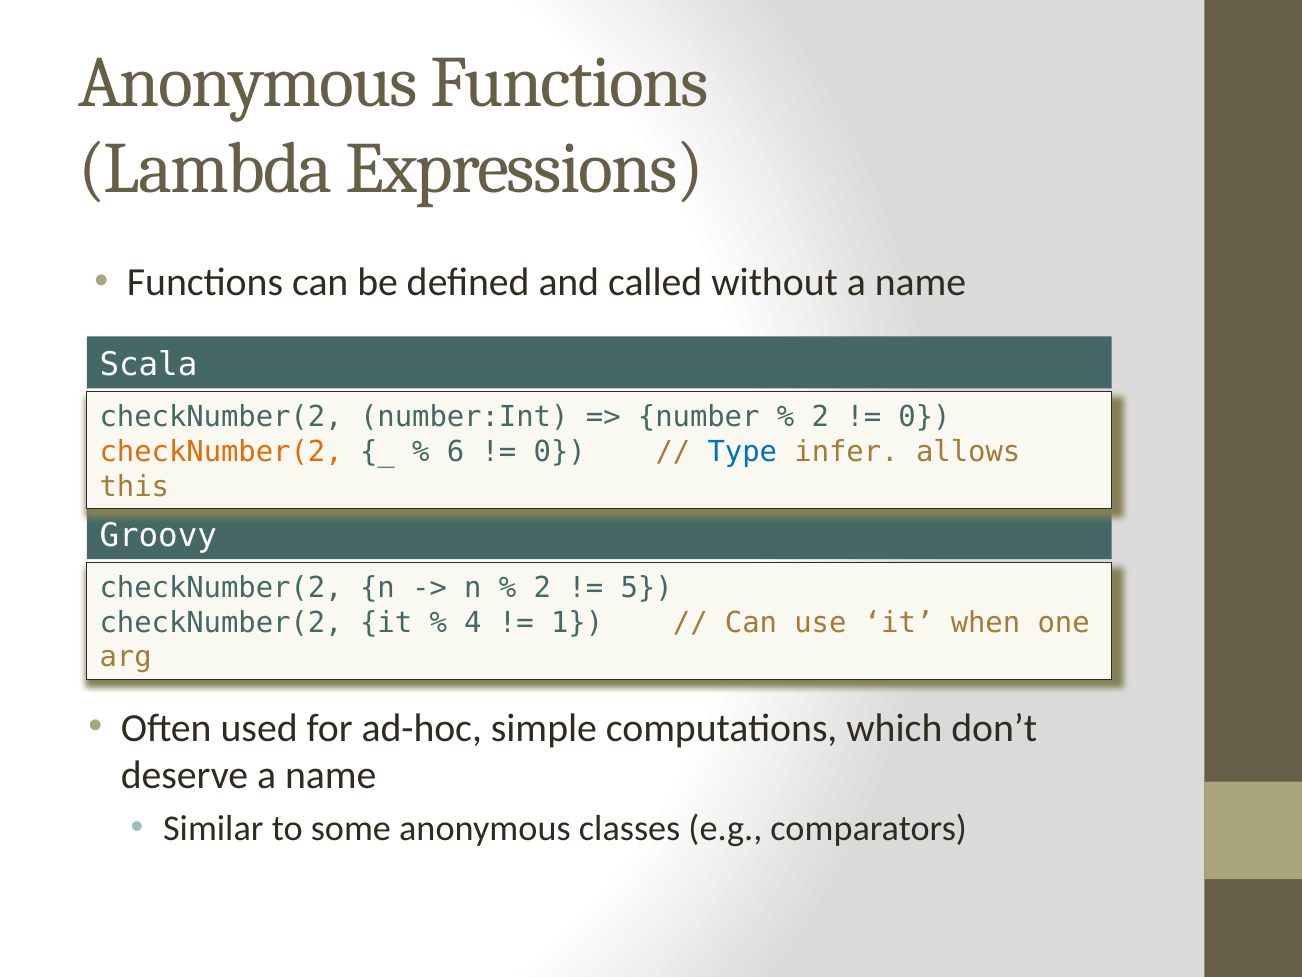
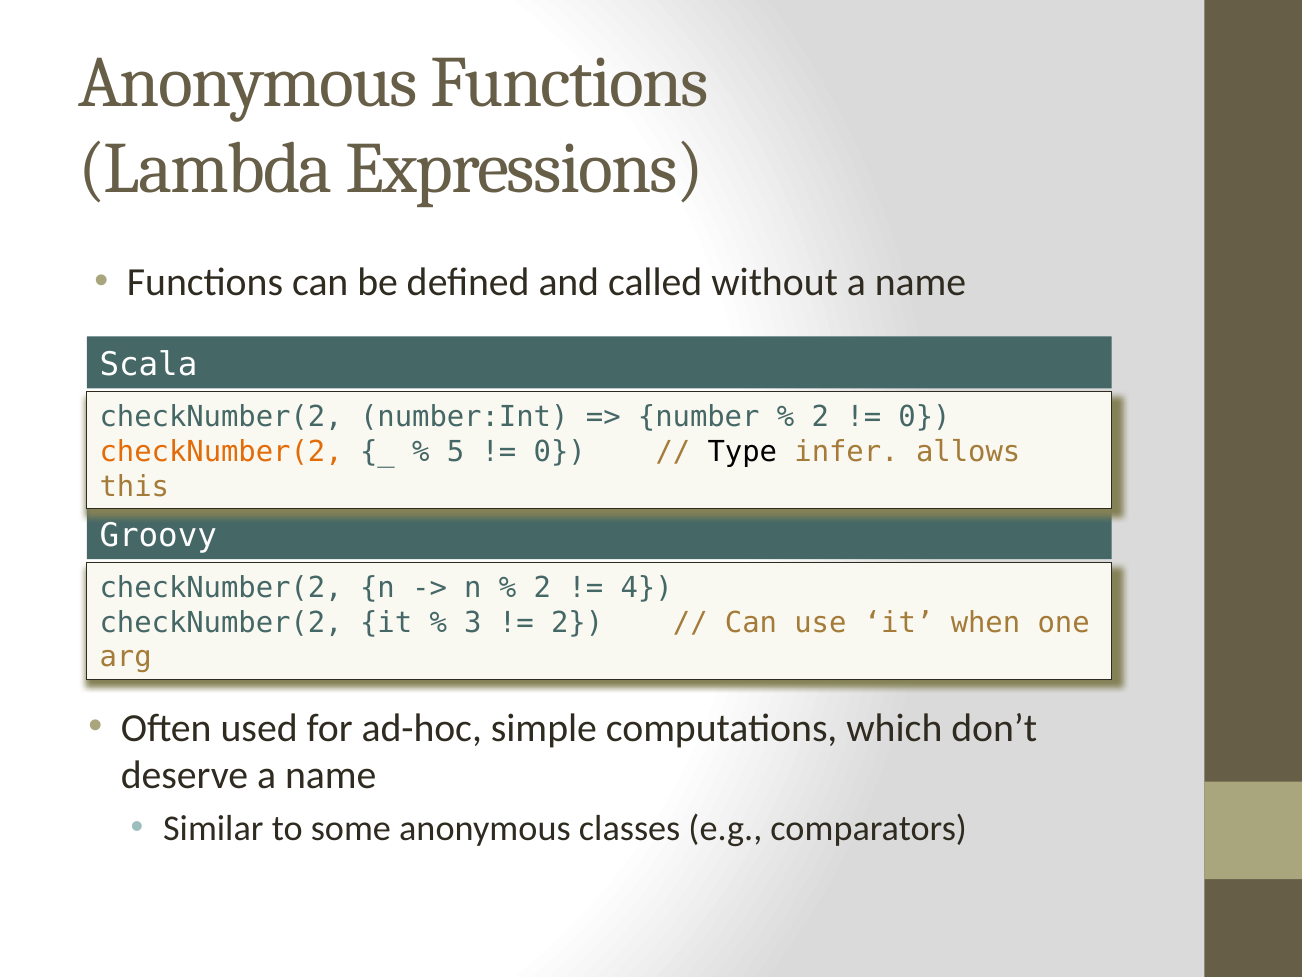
6: 6 -> 5 (456, 452)
Type colour: blue -> black (742, 452)
5: 5 -> 4 (647, 588)
4: 4 -> 3 (473, 622)
1: 1 -> 2 (577, 622)
